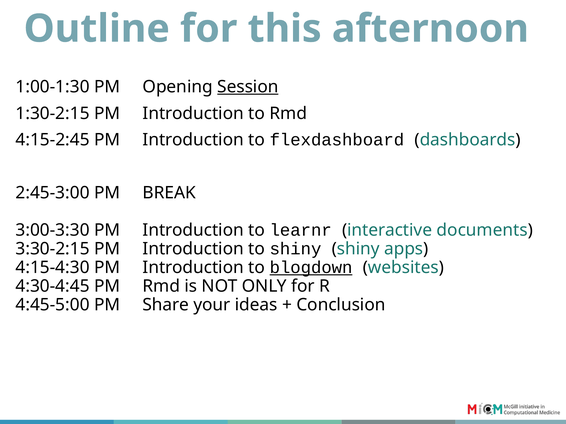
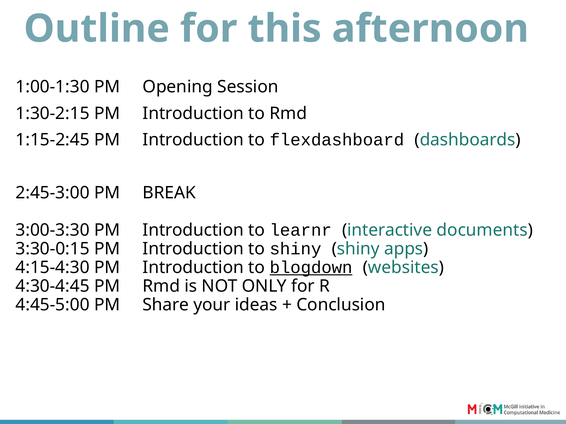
Session underline: present -> none (248, 87)
4:15-2:45: 4:15-2:45 -> 1:15-2:45 (53, 140)
3:30-2:15: 3:30-2:15 -> 3:30-0:15 (53, 249)
